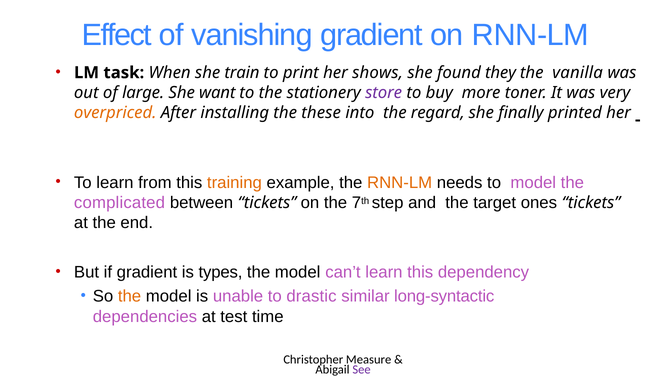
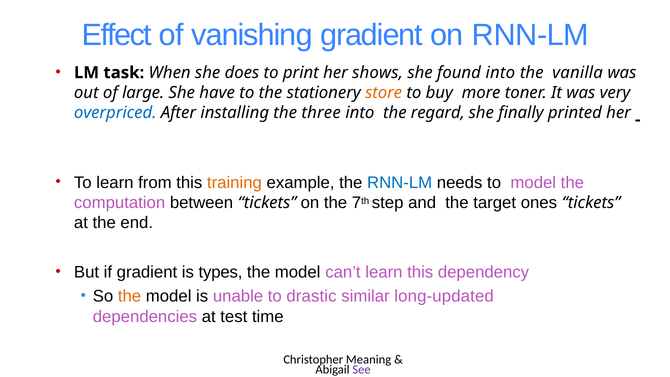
train: train -> does (242, 73)
found they: they -> into (500, 73)
want: want -> have (217, 93)
store colour: purple -> orange (384, 93)
overpriced colour: orange -> blue (115, 113)
these: these -> three (321, 113)
RNN-LM colour: orange -> blue (400, 182)
complicated: complicated -> computation (120, 203)
long-syntactic: long-syntactic -> long-updated (444, 296)
Measure: Measure -> Meaning (369, 359)
